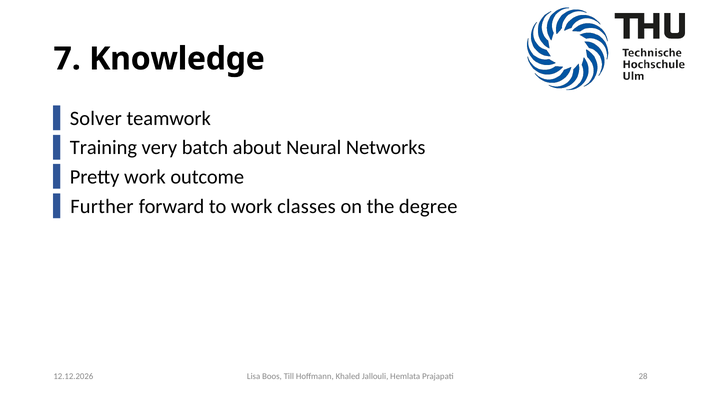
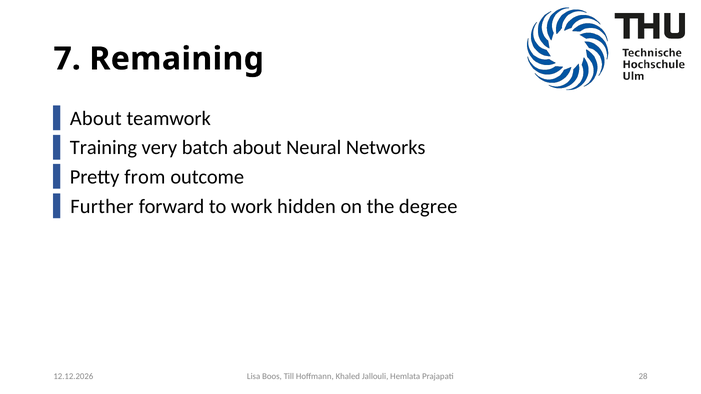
Knowledge: Knowledge -> Remaining (177, 59)
Solver: Solver -> About (96, 118)
Pretty work: work -> from (145, 177)
classes: classes -> hidden (306, 207)
